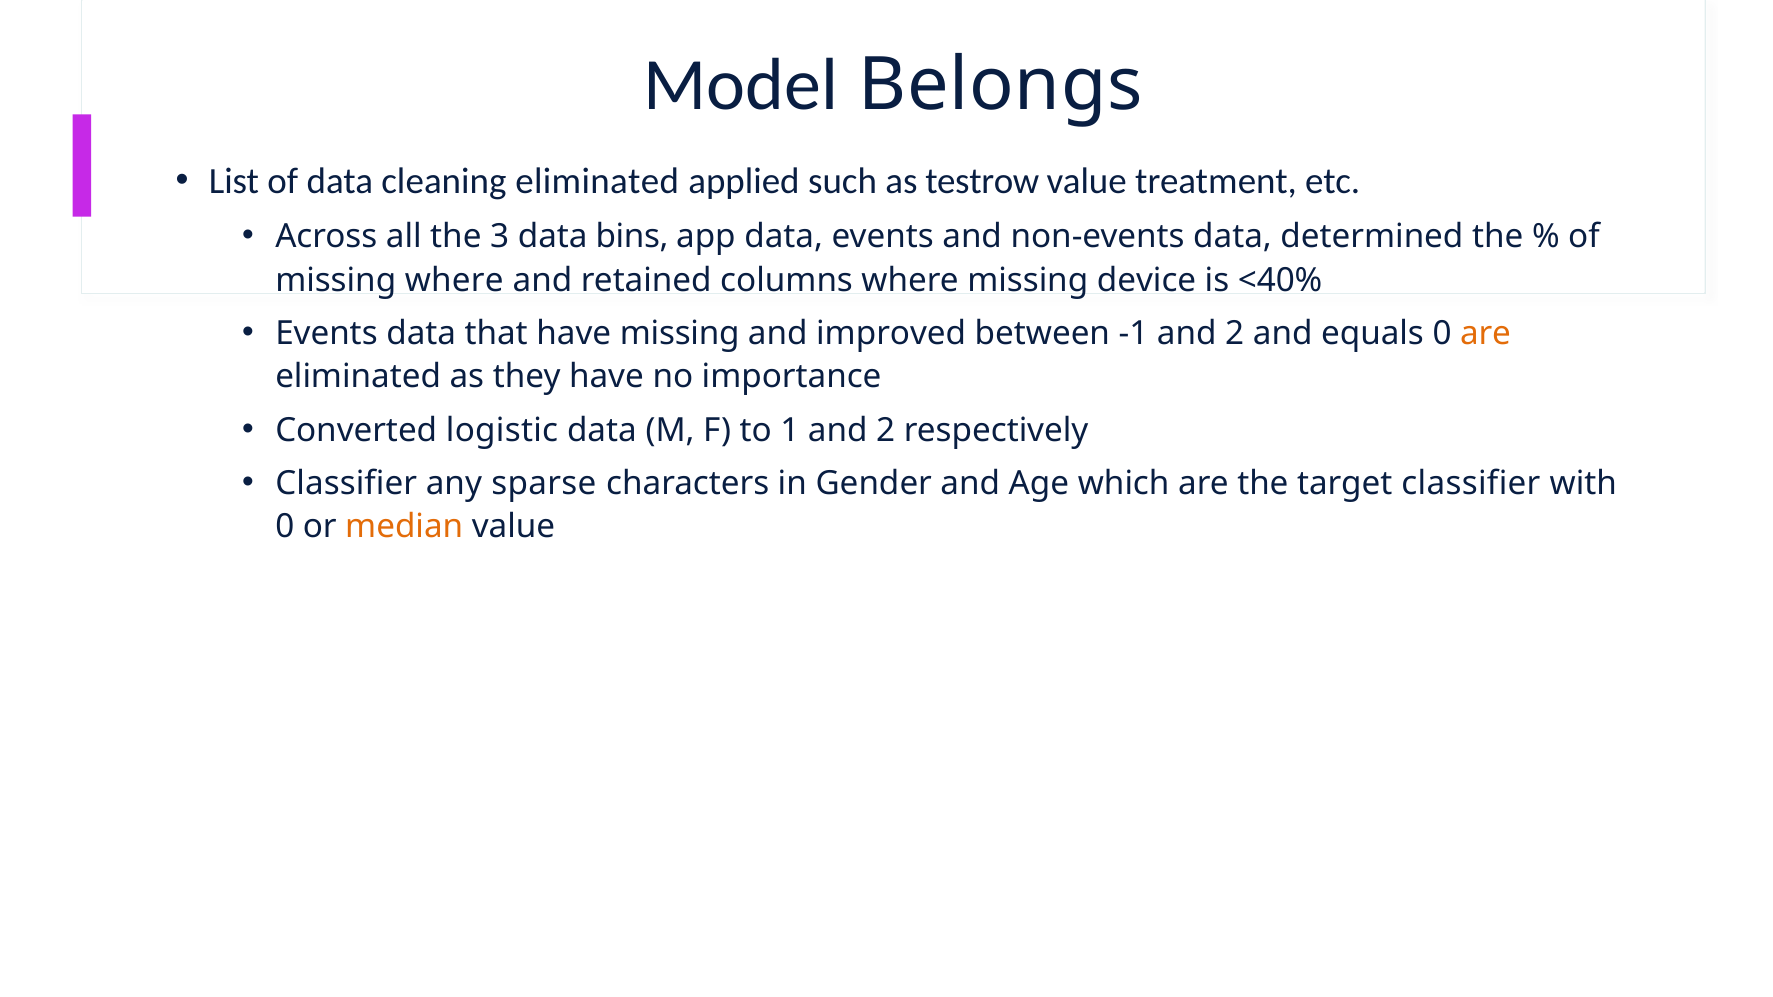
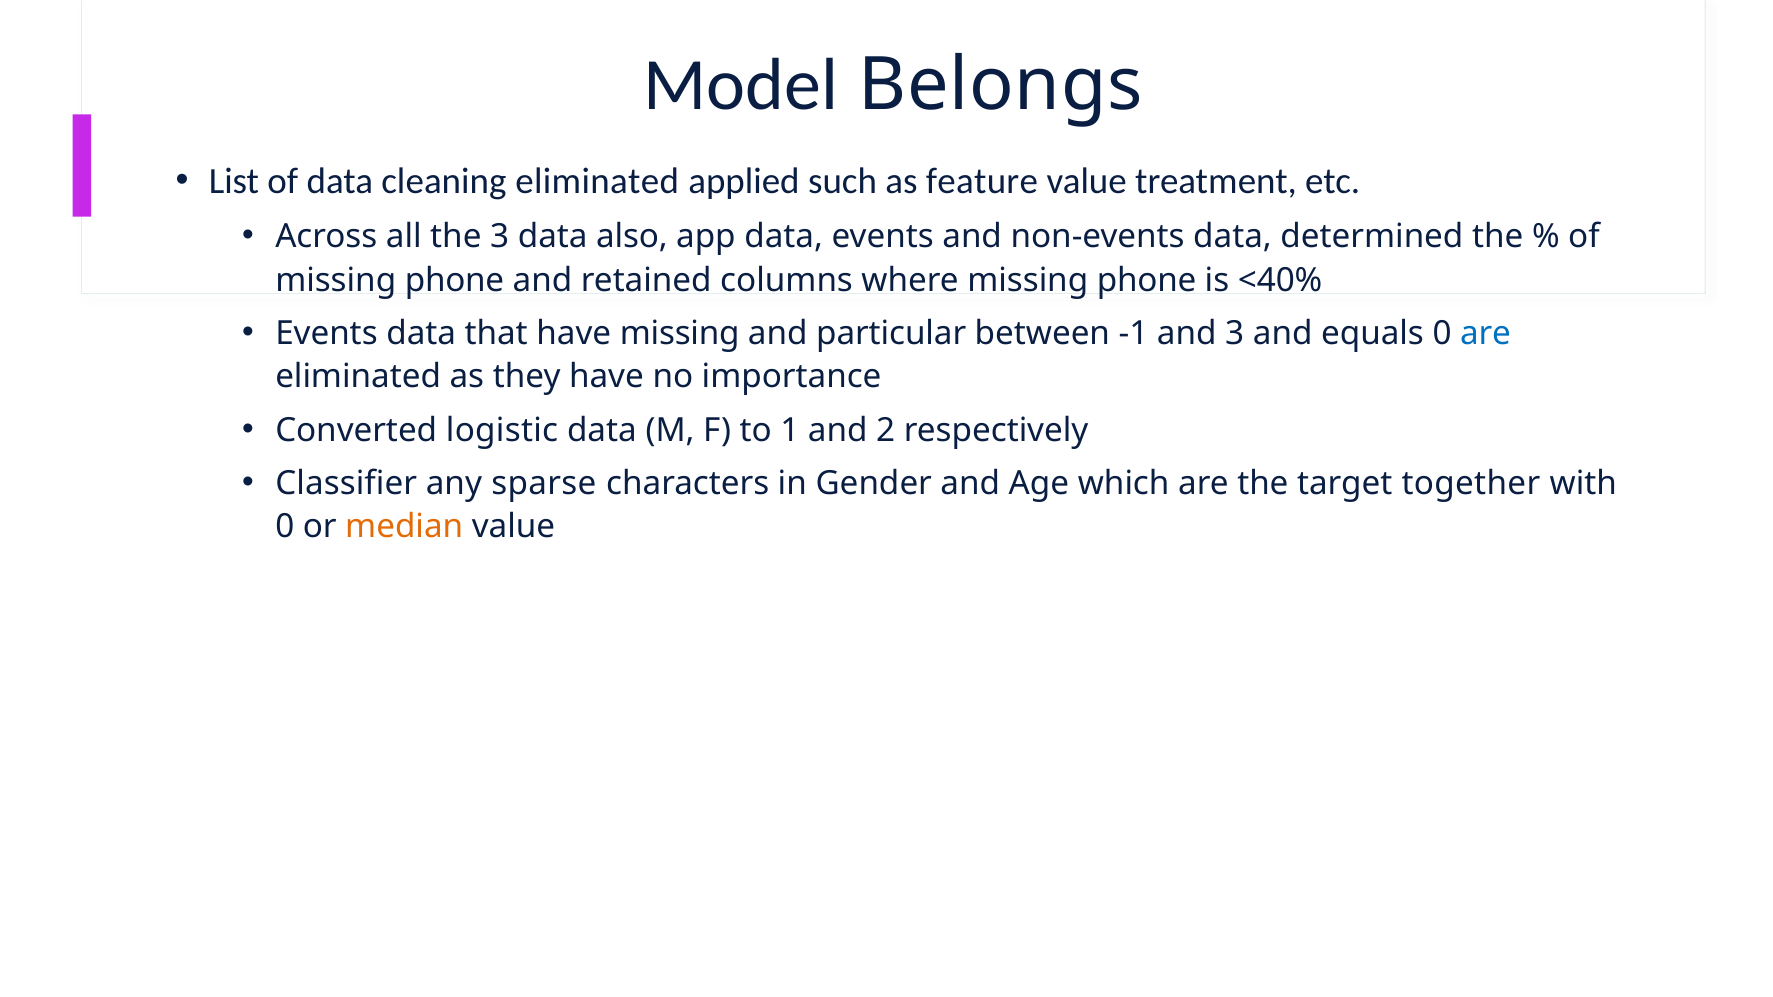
testrow: testrow -> feature (982, 181)
bins: bins -> also (632, 236)
where: where -> phone (455, 280)
where missing device: device -> phone (1147, 280)
improved: improved -> particular (891, 333)
-1 and 2: 2 -> 3 (1235, 333)
are colour: orange -> blue (1486, 333)
target classifier: classifier -> together (1471, 483)
